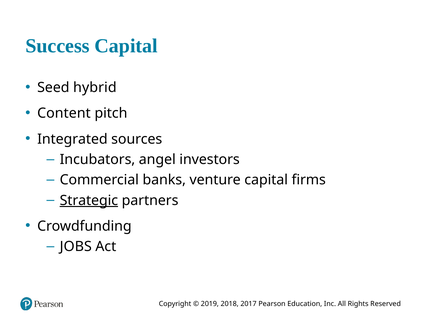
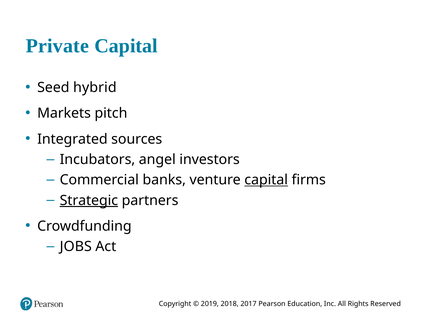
Success: Success -> Private (57, 46)
Content: Content -> Markets (64, 113)
capital underline: none -> present (266, 180)
